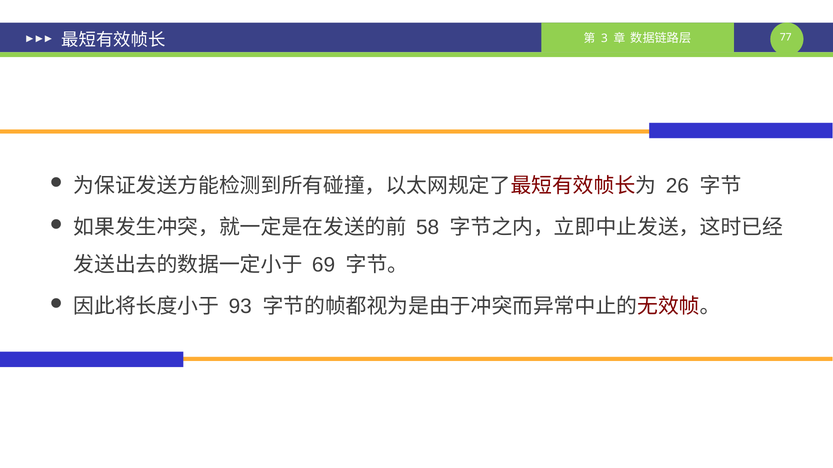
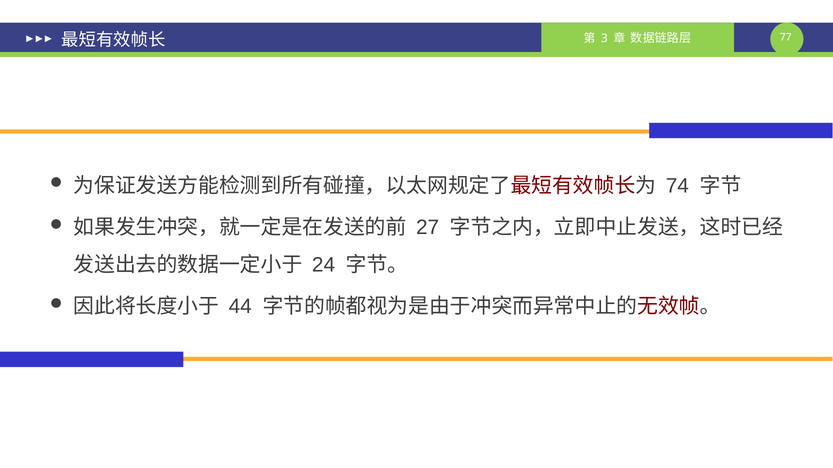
26: 26 -> 74 (677, 186)
58: 58 -> 27 (428, 228)
69: 69 -> 24 (324, 265)
93: 93 -> 44 (240, 307)
